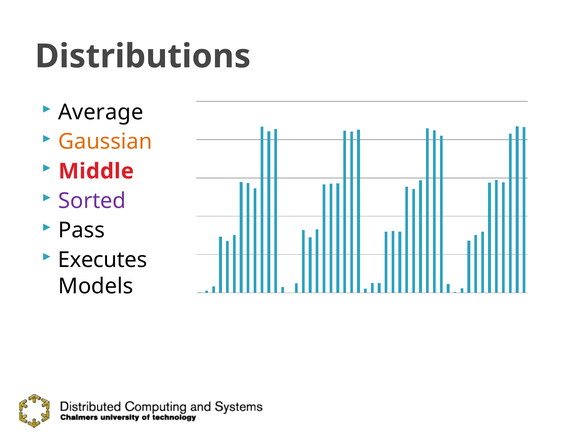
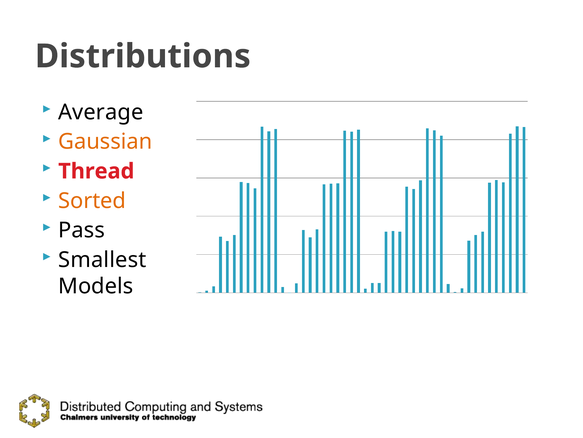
Middle: Middle -> Thread (96, 171)
Sorted colour: purple -> orange (92, 200)
Executes: Executes -> Smallest (102, 259)
